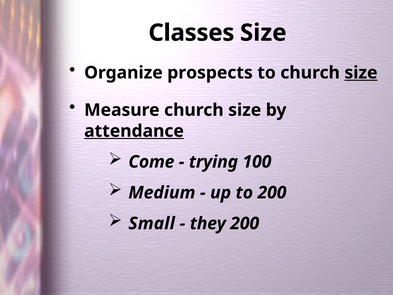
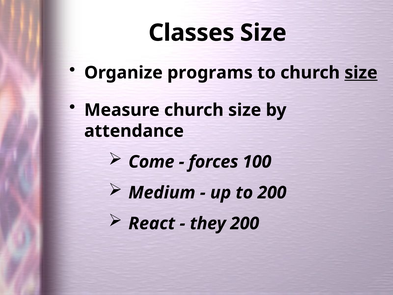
prospects: prospects -> programs (210, 73)
attendance underline: present -> none (134, 131)
trying: trying -> forces (214, 162)
Small: Small -> React (152, 223)
